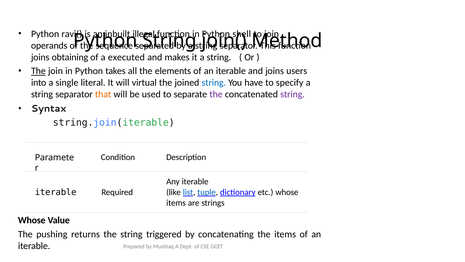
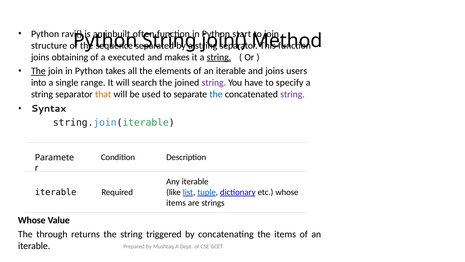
illegal: illegal -> often (144, 34)
shell: shell -> start (242, 34)
operands: operands -> structure (49, 45)
string underline: none -> present (219, 57)
literal: literal -> range (93, 83)
virtual: virtual -> search (144, 83)
string colour: blue -> purple (214, 83)
the colour: purple -> blue (216, 94)
pushing: pushing -> through (52, 234)
